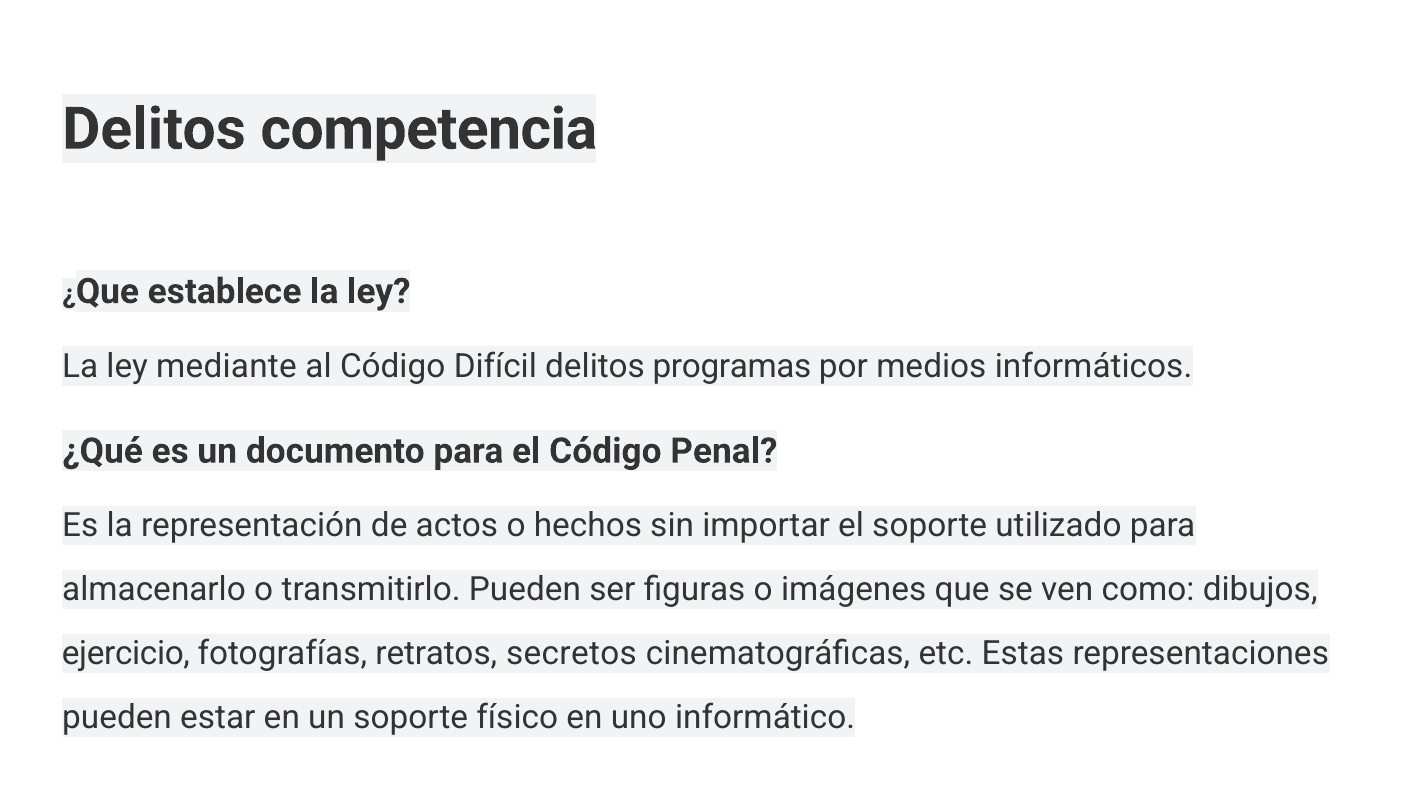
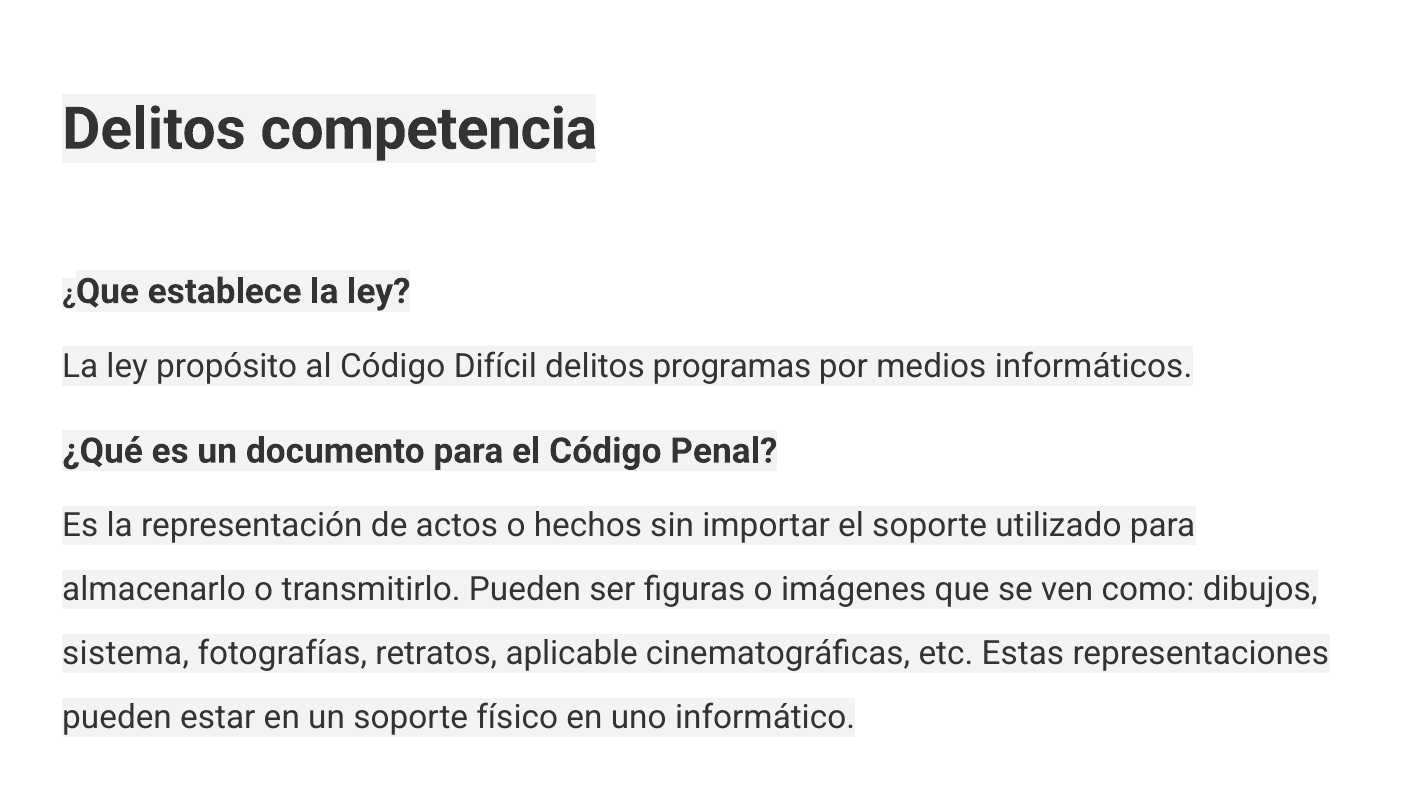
mediante: mediante -> propósito (227, 366)
ejercicio: ejercicio -> sistema (126, 654)
secretos: secretos -> aplicable (572, 654)
